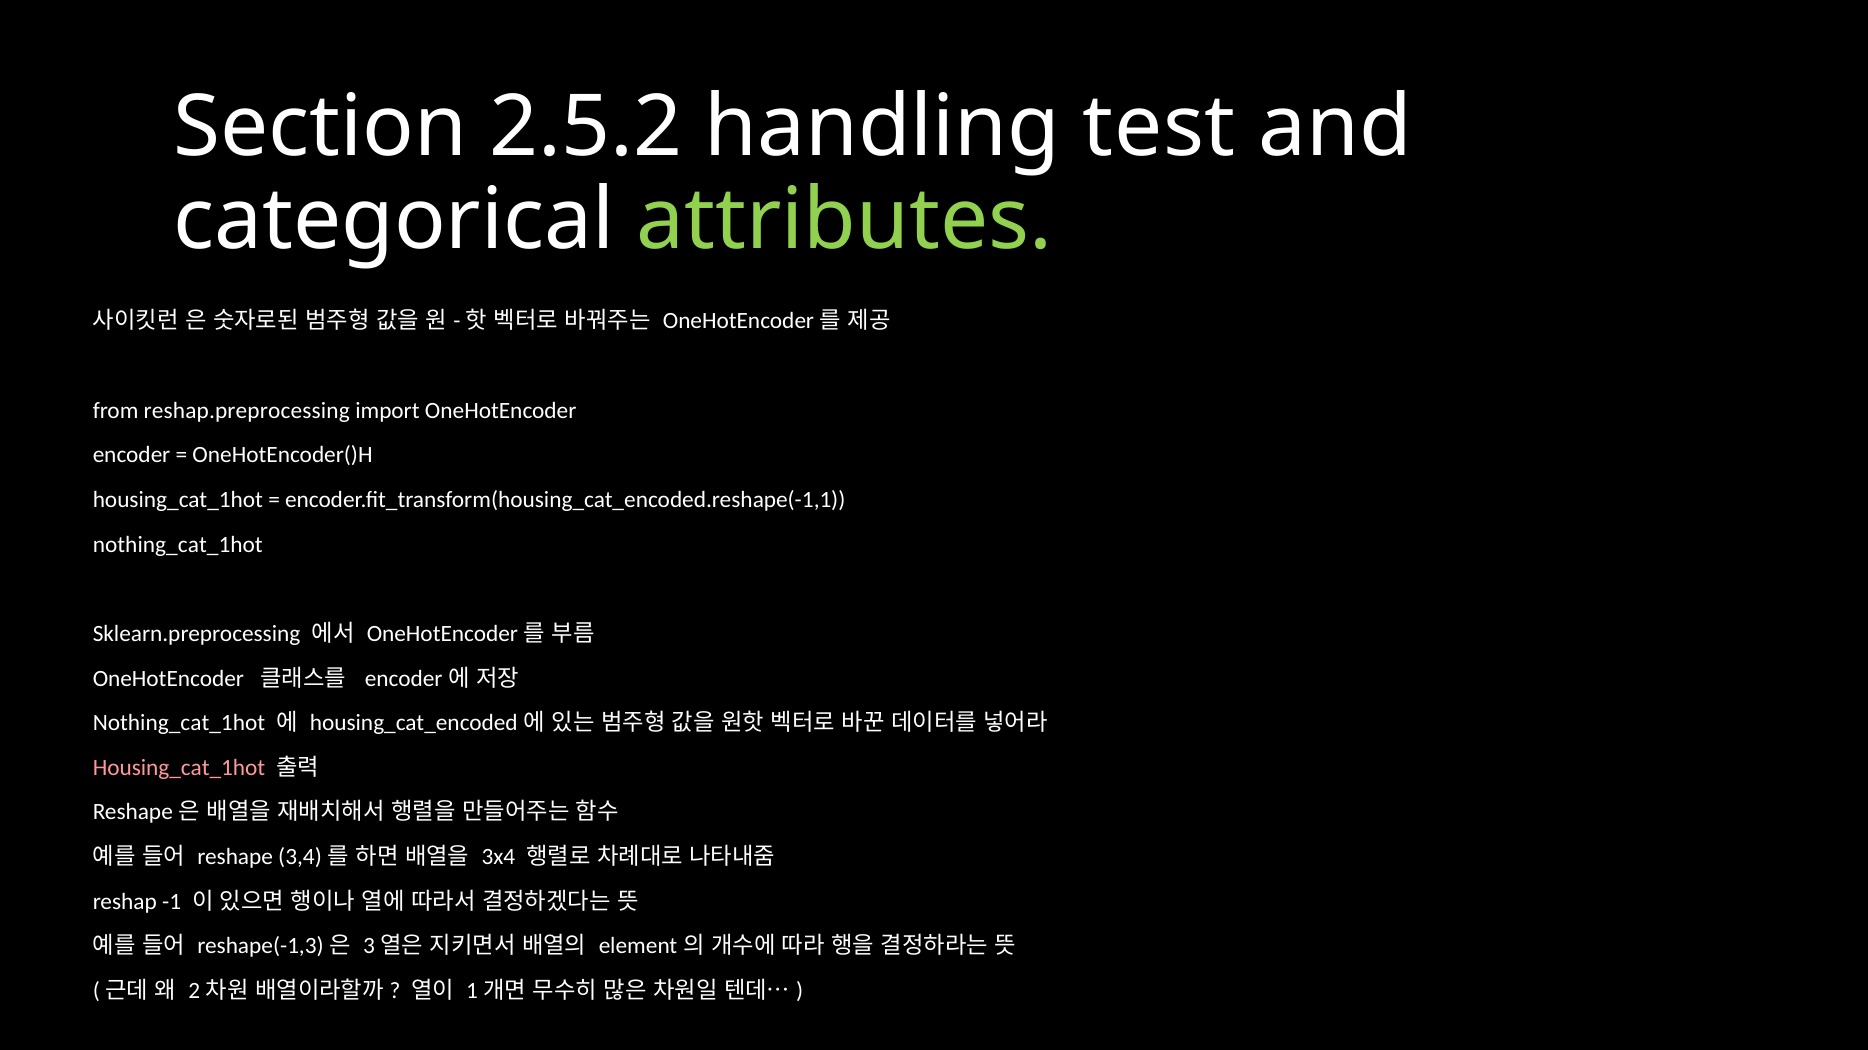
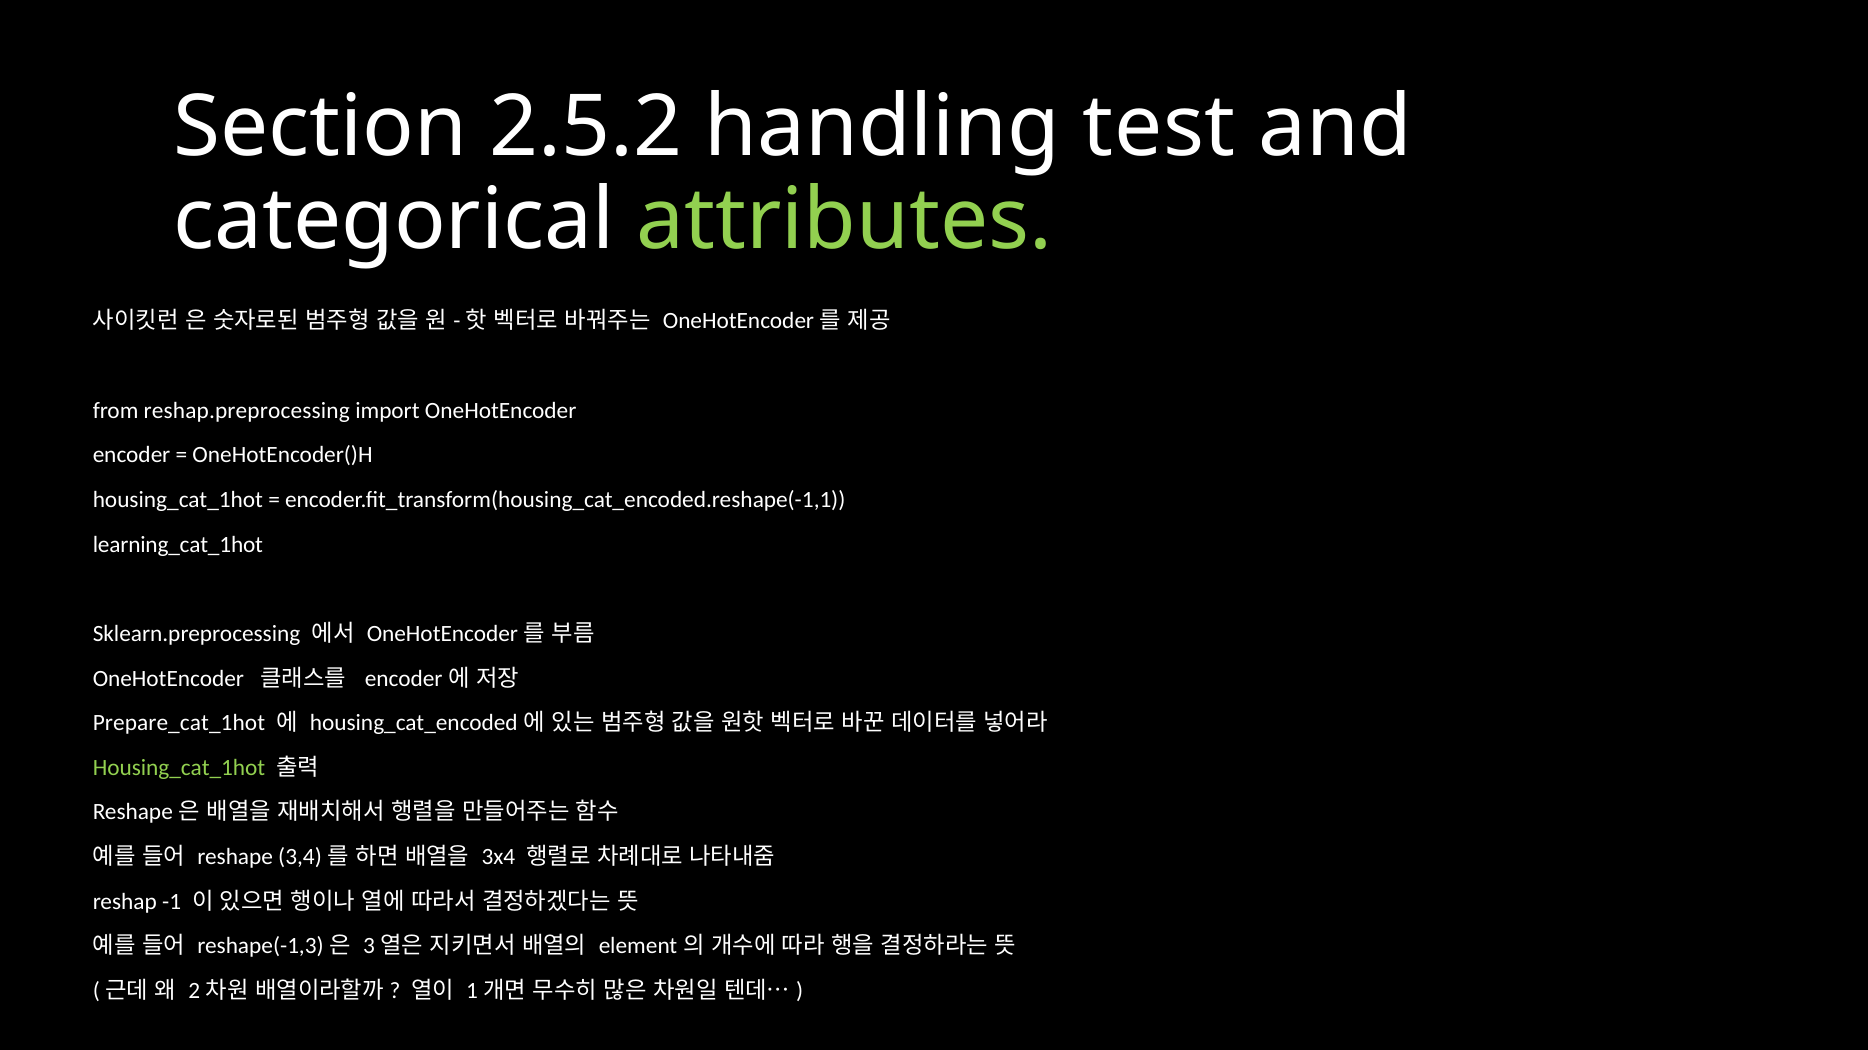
nothing_cat_1hot: nothing_cat_1hot -> learning_cat_1hot (178, 545)
Nothing_cat_1hot: Nothing_cat_1hot -> Prepare_cat_1hot (179, 723)
Housing_cat_1hot colour: pink -> light green (179, 768)
